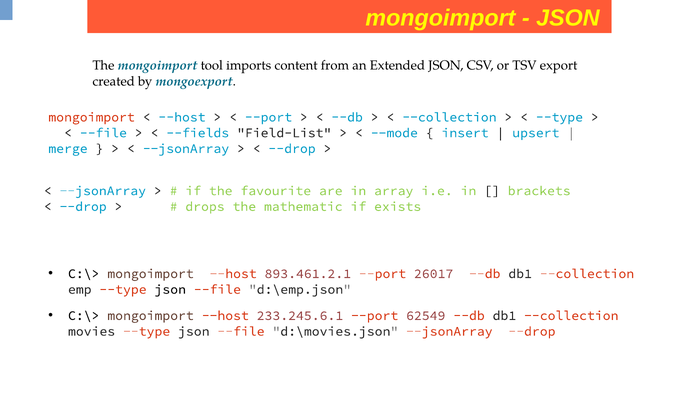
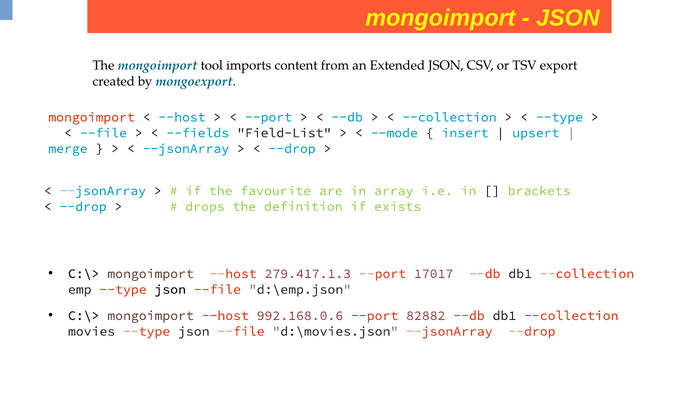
mathematic: mathematic -> definition (303, 207)
893.461.2.1: 893.461.2.1 -> 279.417.1.3 (308, 274)
26017: 26017 -> 17017 (434, 274)
233.245.6.1: 233.245.6.1 -> 992.168.0.6 (300, 316)
62549: 62549 -> 82882 (426, 316)
